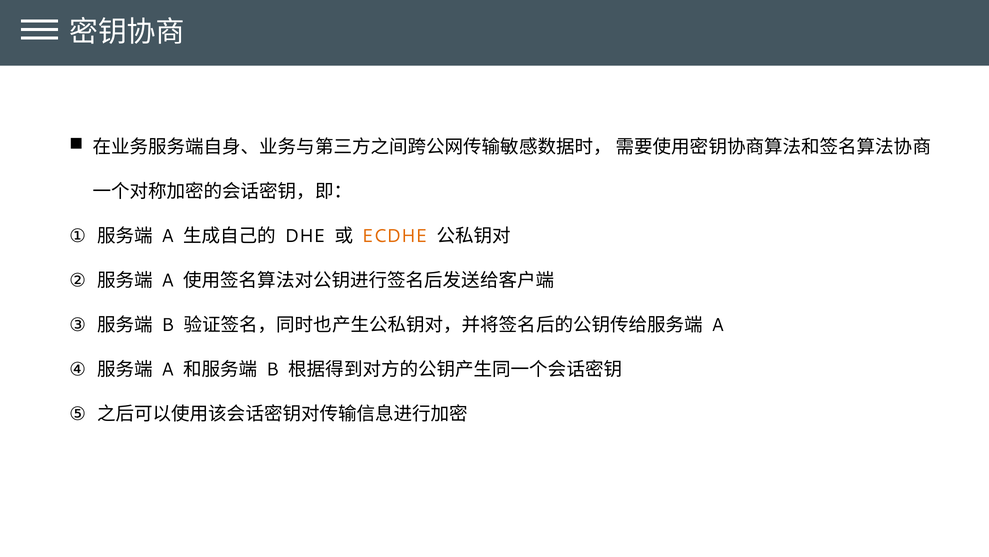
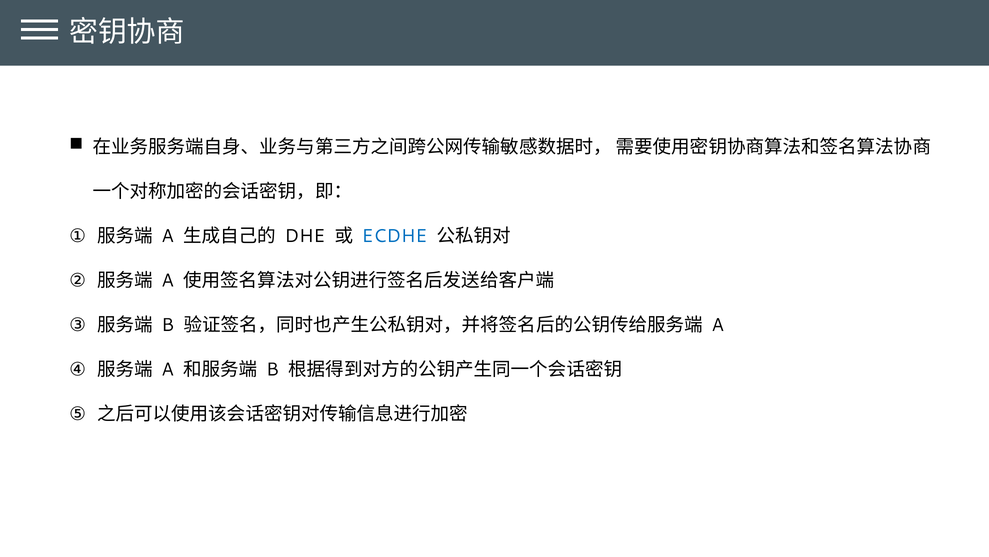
ECDHE colour: orange -> blue (394, 236)
